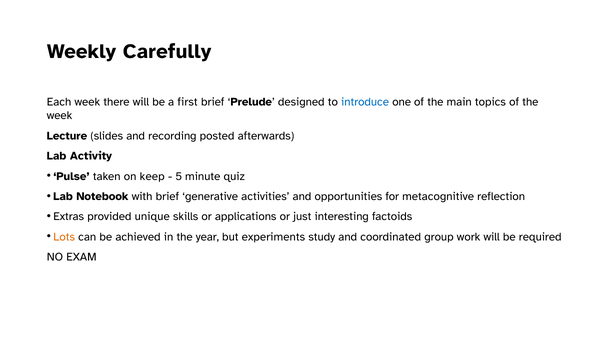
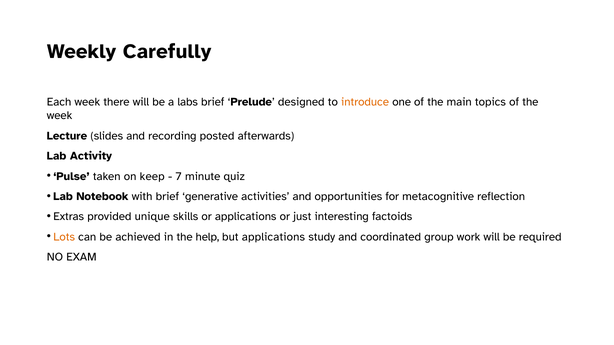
first: first -> labs (188, 102)
introduce colour: blue -> orange (365, 102)
5: 5 -> 7 (179, 176)
year: year -> help (207, 237)
but experiments: experiments -> applications (273, 237)
